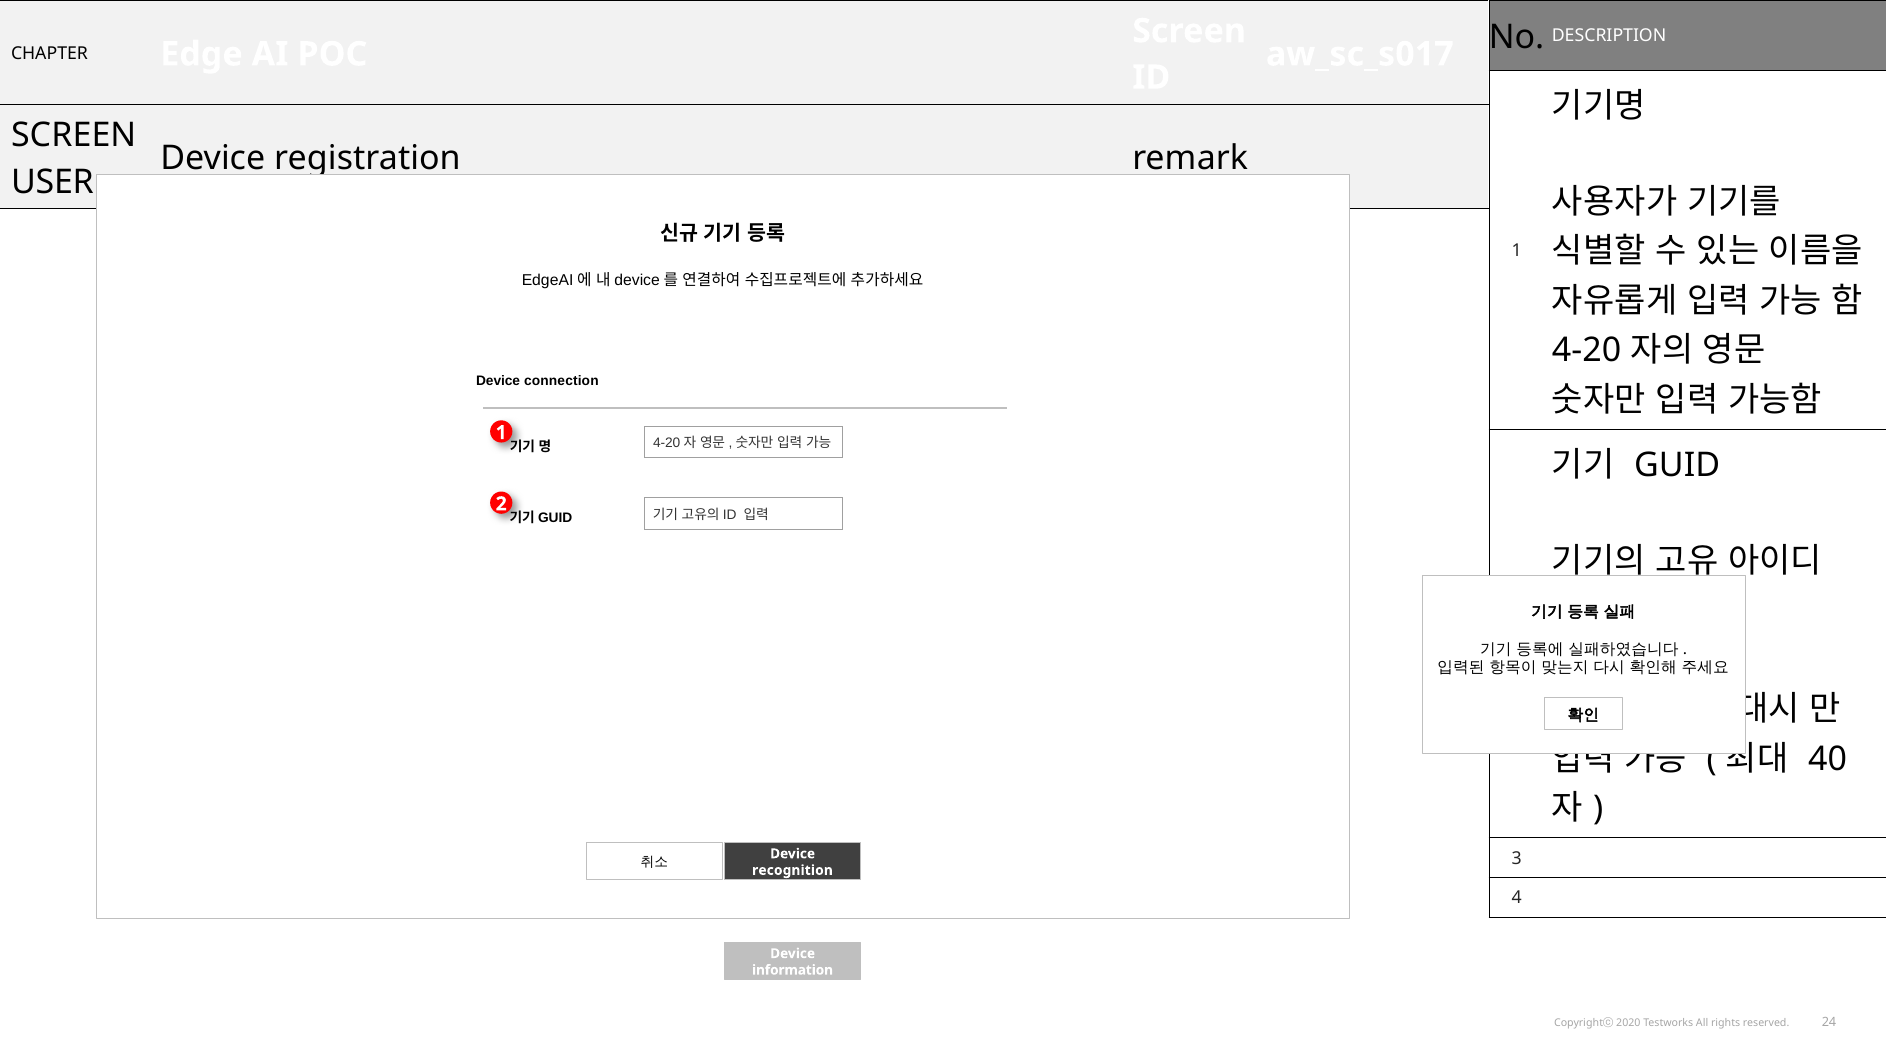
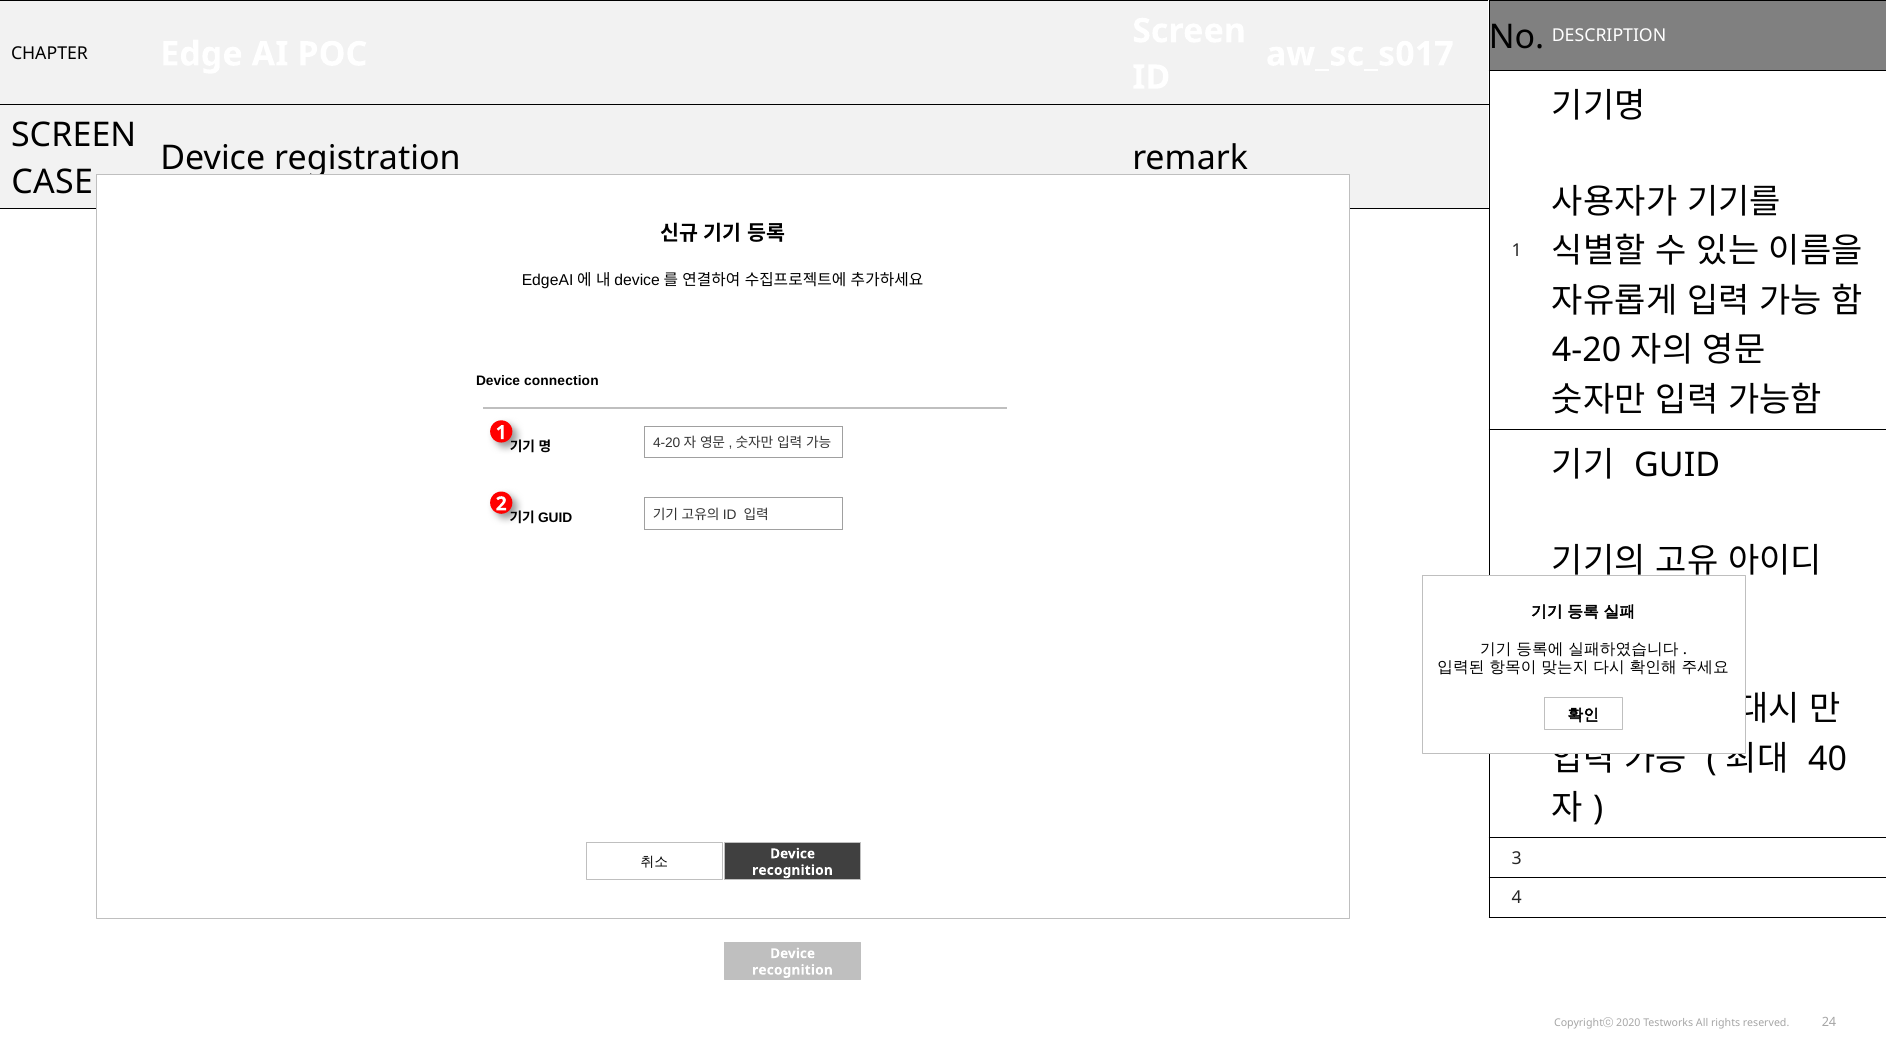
USER: USER -> CASE (52, 182)
information: information -> recognition (792, 970)
